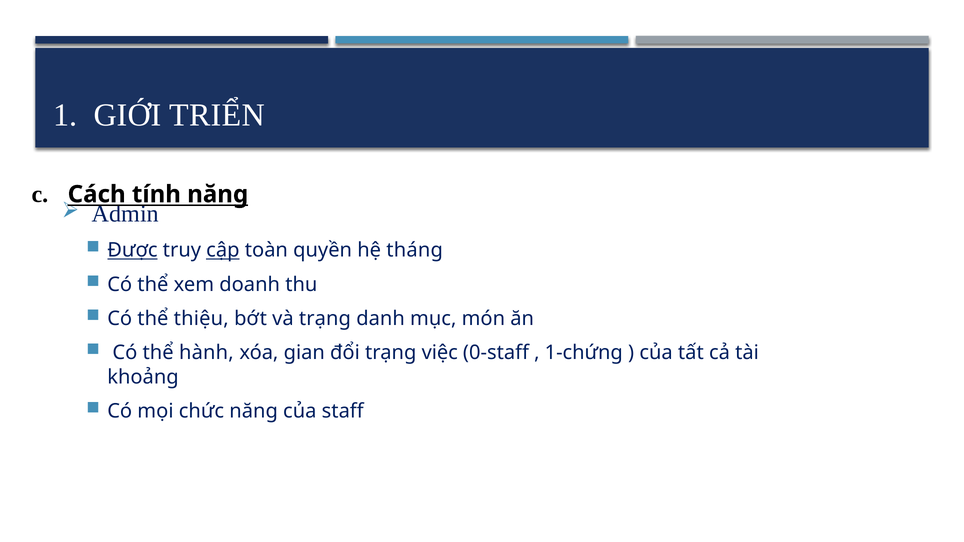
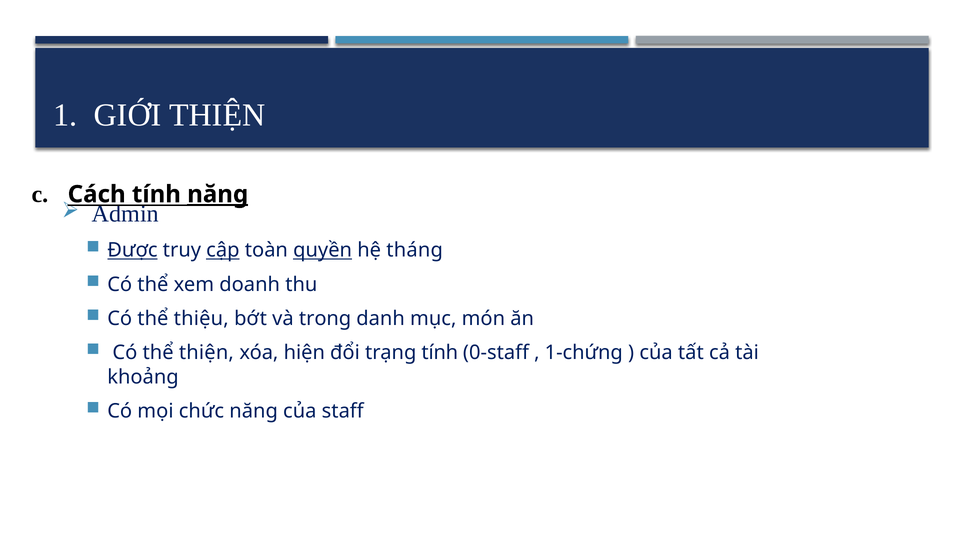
GIỚI TRIỂN: TRIỂN -> THIỆN (217, 115)
năng underline: none -> present (218, 194)
quyền underline: none -> present (323, 250)
và trạng: trạng -> trong (325, 319)
thể hành: hành -> thiện (206, 353)
gian: gian -> hiện (304, 353)
trạng việc: việc -> tính (440, 353)
